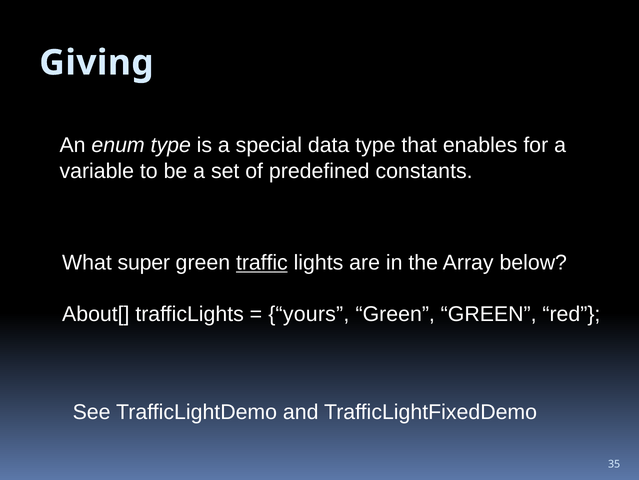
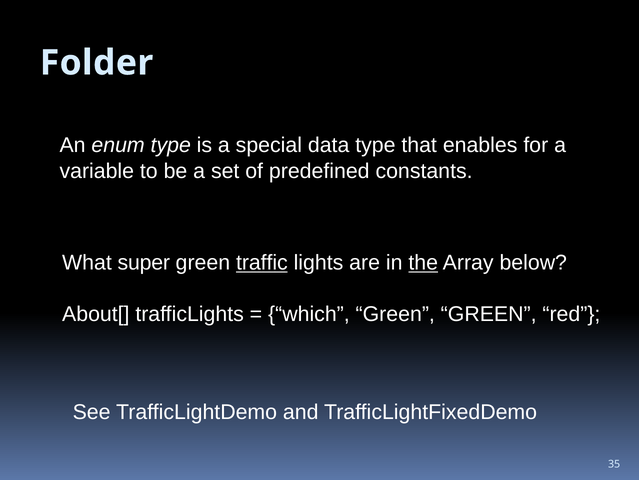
Giving: Giving -> Folder (96, 63)
the underline: none -> present (423, 262)
yours: yours -> which (309, 313)
